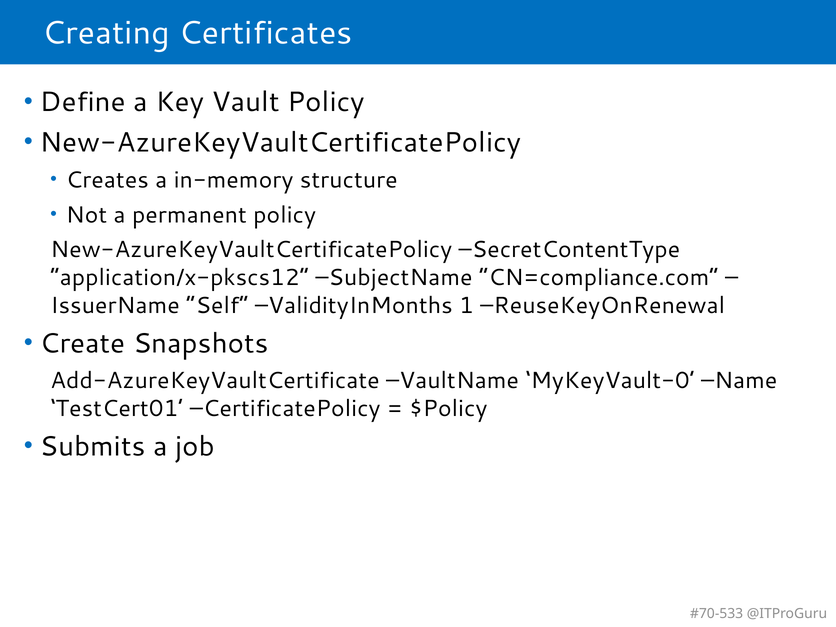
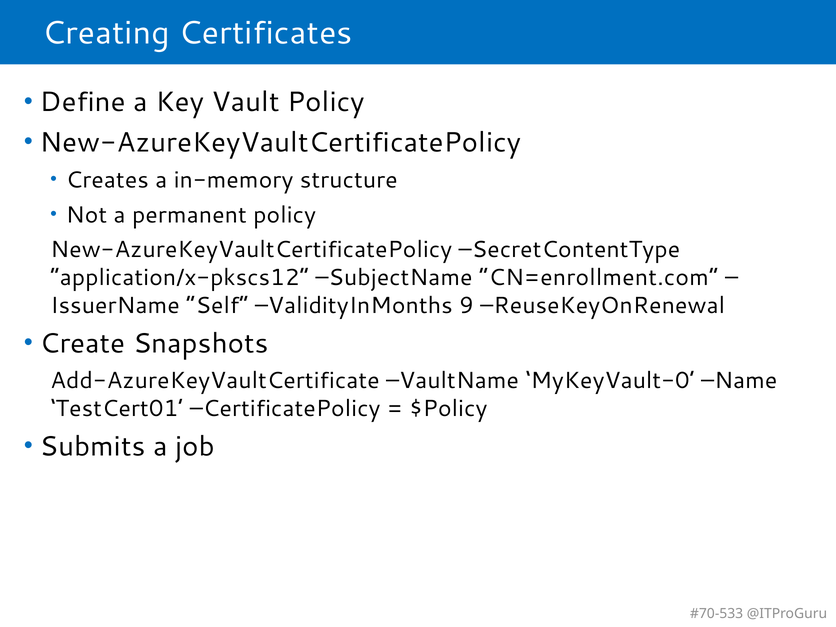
CN=compliance.com: CN=compliance.com -> CN=enrollment.com (599, 278)
1: 1 -> 9 (466, 305)
